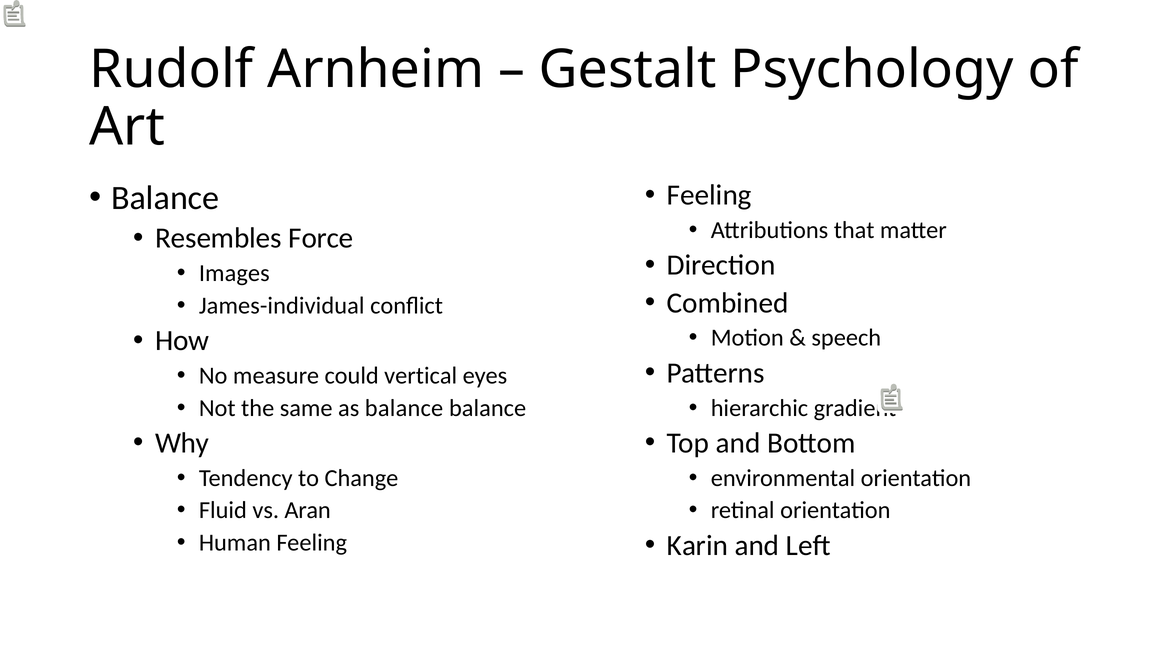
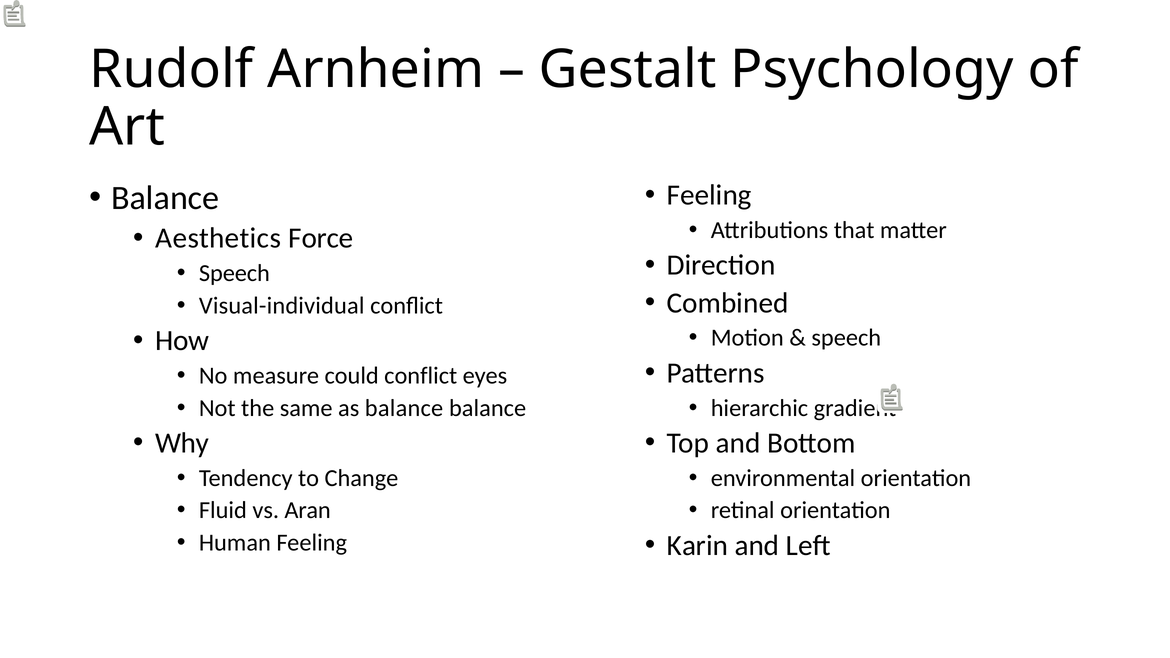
Resembles: Resembles -> Aesthetics (218, 238)
Images: Images -> Speech (234, 273)
James-individual: James-individual -> Visual-individual (282, 306)
could vertical: vertical -> conflict (421, 376)
